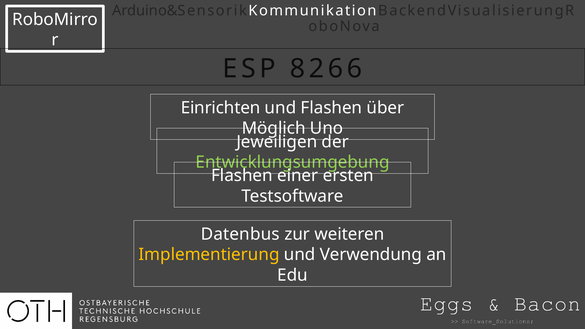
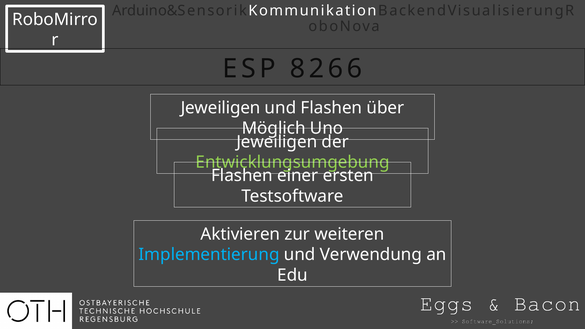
Einrichten: Einrichten -> Jeweiligen (221, 108)
Datenbus: Datenbus -> Aktivieren (240, 234)
Implementierung colour: yellow -> light blue (209, 255)
